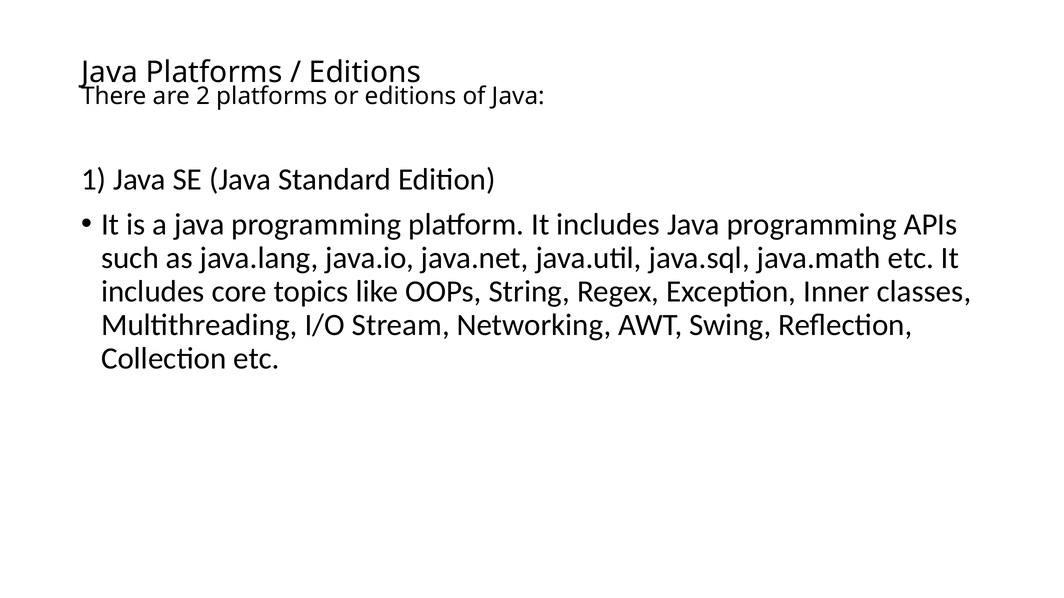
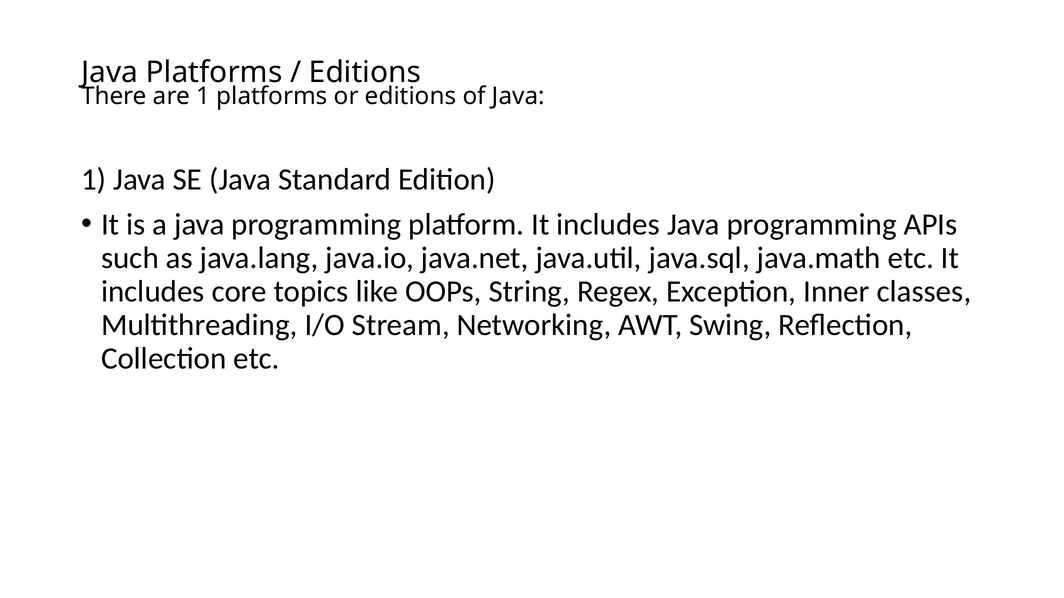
are 2: 2 -> 1 (203, 96)
